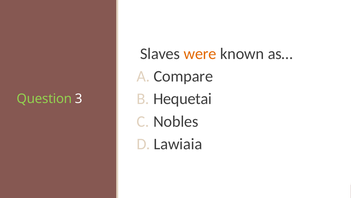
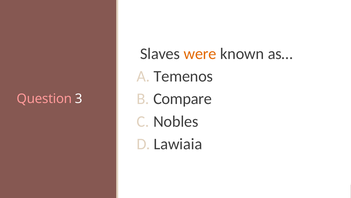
Compare: Compare -> Temenos (183, 76)
Hequetai: Hequetai -> Compare (183, 99)
Question colour: light green -> pink (44, 98)
